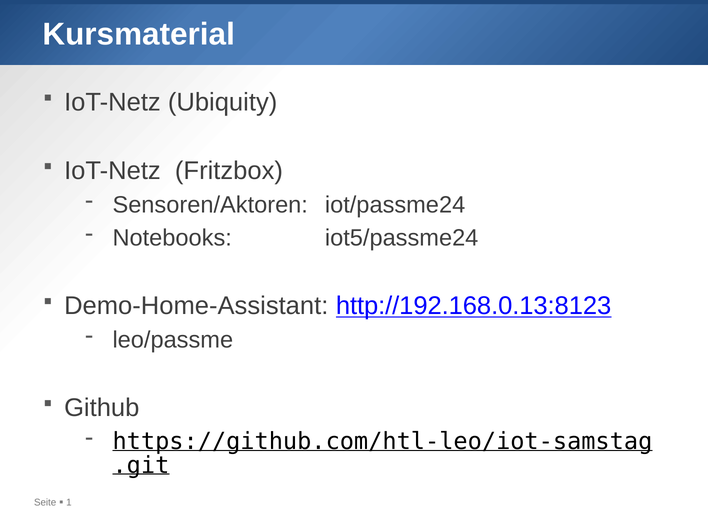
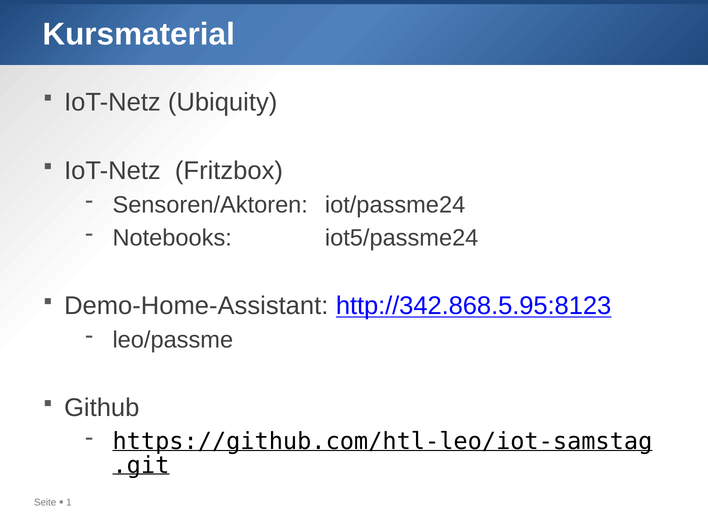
http://192.168.0.13:8123: http://192.168.0.13:8123 -> http://342.868.5.95:8123 (474, 306)
